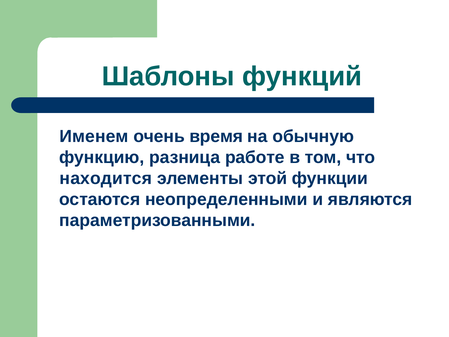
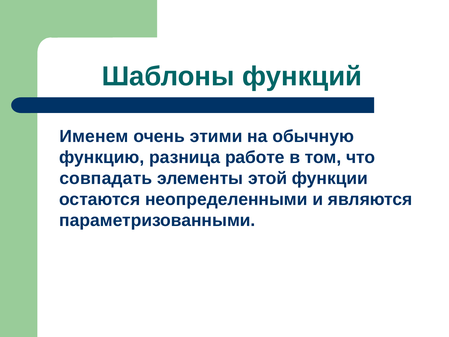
время: время -> этими (216, 136)
находится: находится -> совпадать (106, 178)
